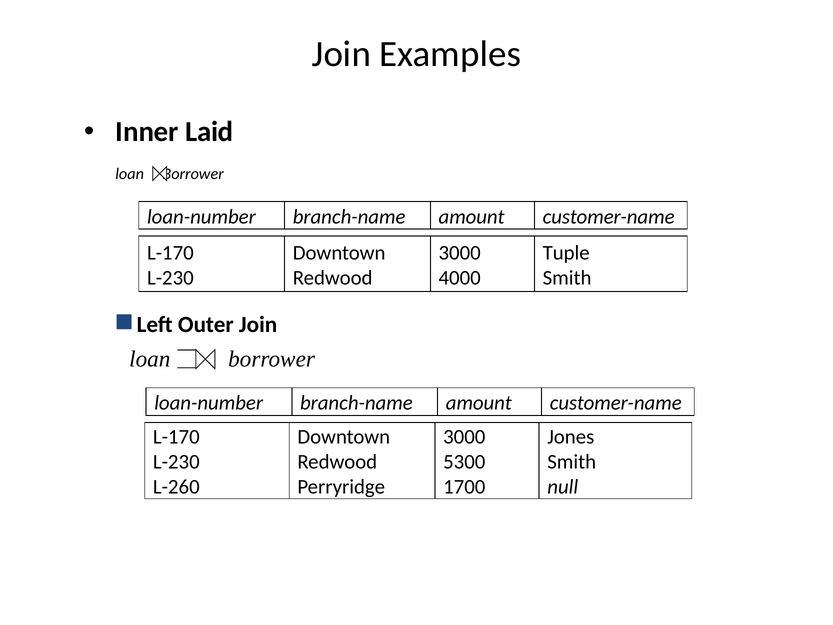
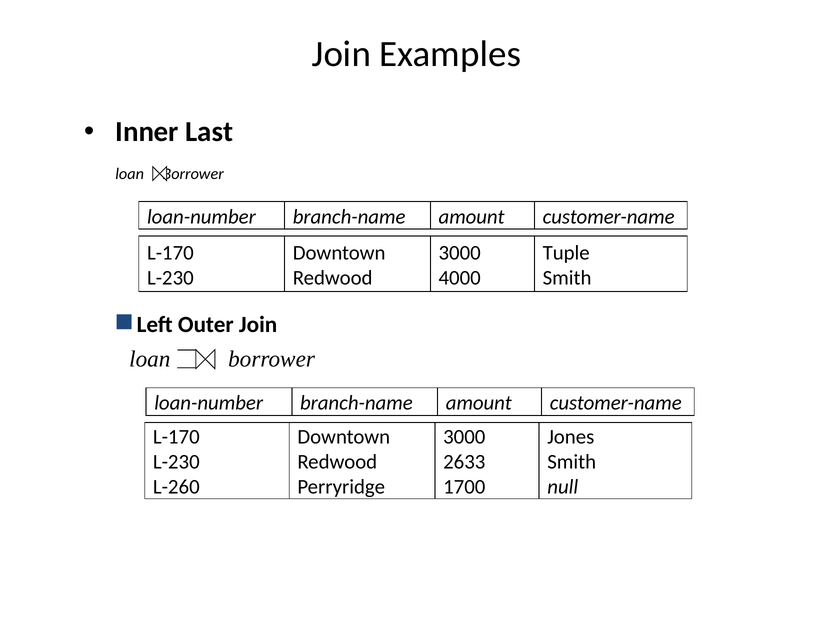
Laid: Laid -> Last (209, 132)
5300: 5300 -> 2633 (464, 462)
